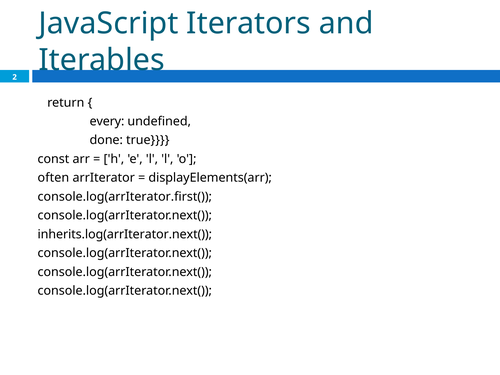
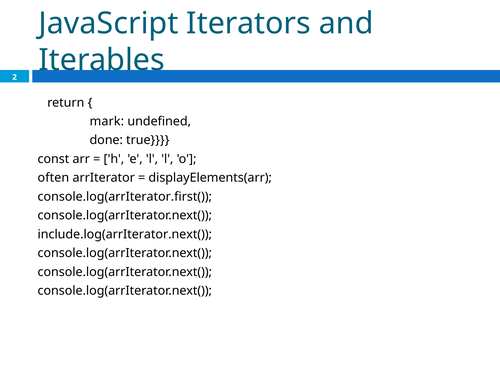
every: every -> mark (107, 121)
inherits.log(arrIterator.next(: inherits.log(arrIterator.next( -> include.log(arrIterator.next( (125, 234)
